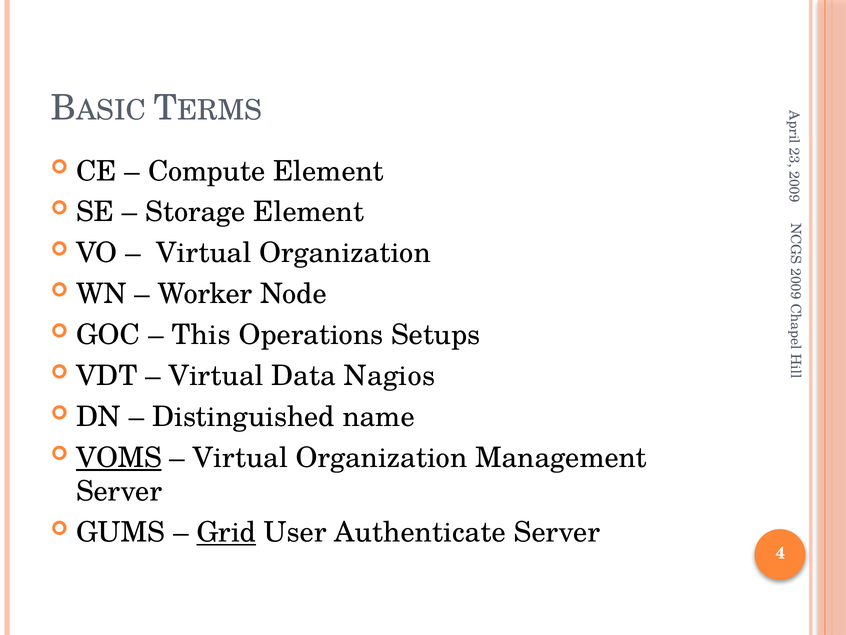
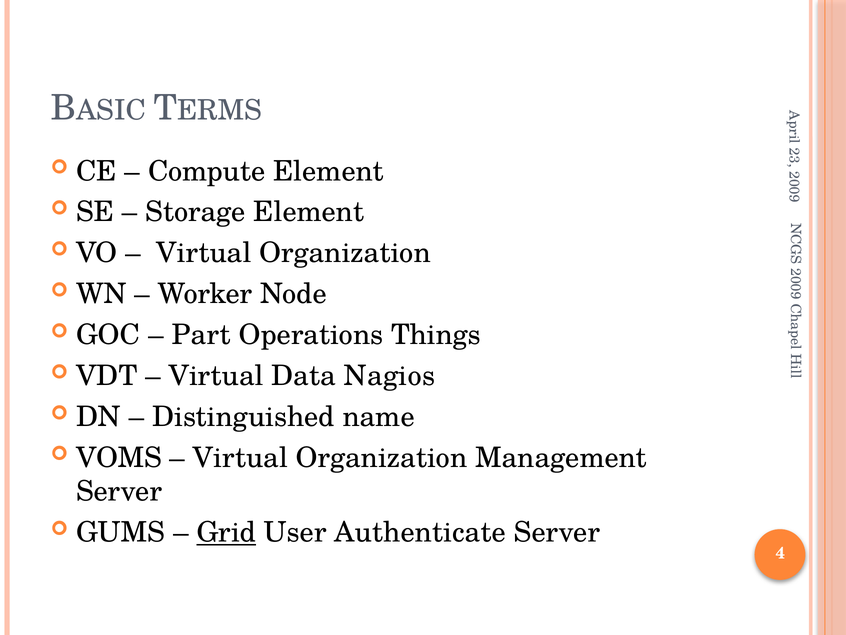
This: This -> Part (201, 335)
Setups: Setups -> Things (436, 335)
VOMS underline: present -> none (119, 457)
